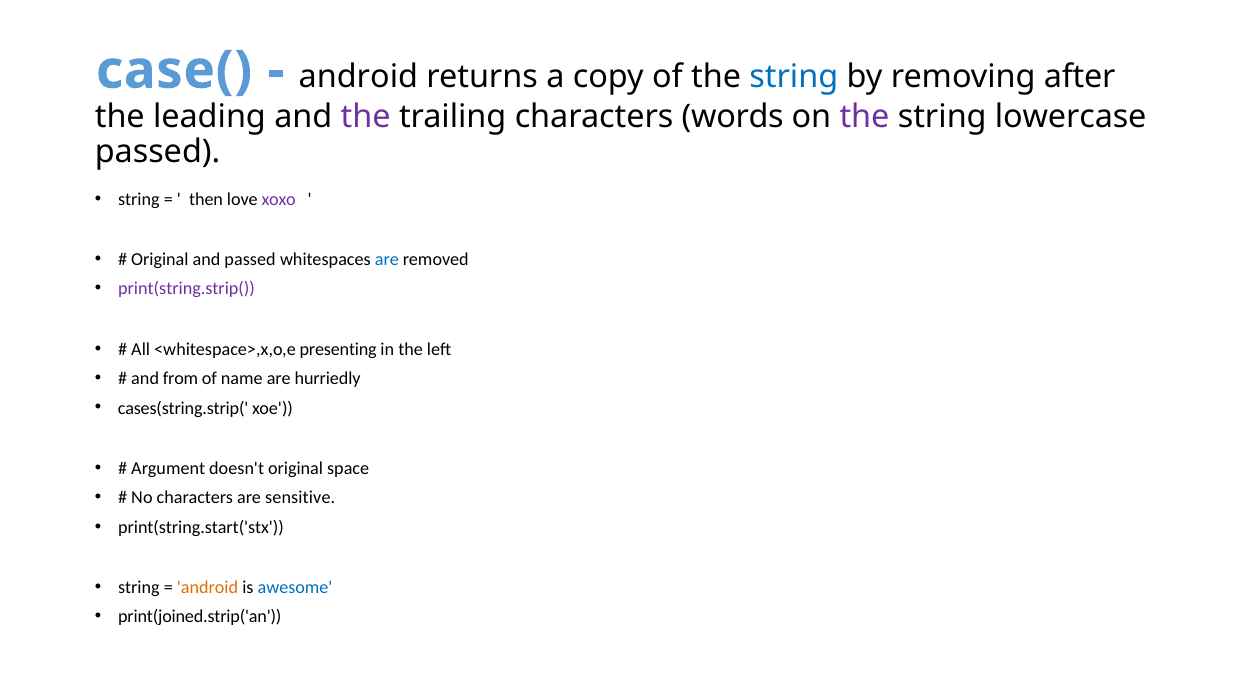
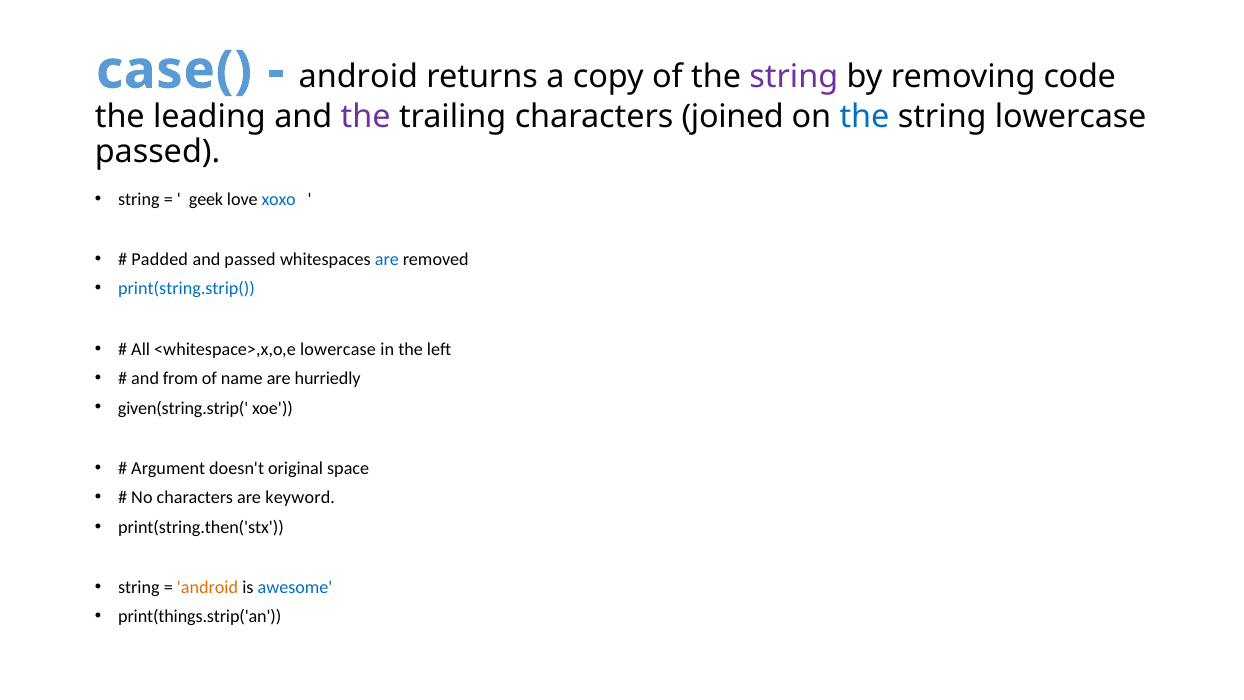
string colour: blue -> purple (794, 77)
after: after -> code (1080, 77)
words: words -> joined (733, 117)
the colour: purple -> blue (865, 117)
then: then -> geek (206, 199)
xoxo colour: purple -> blue (279, 199)
Original: Original -> Padded (160, 260)
print(string.strip( colour: purple -> blue (187, 289)
<whitespace>,x,o,e presenting: presenting -> lowercase (338, 349)
cases(string.strip(: cases(string.strip( -> given(string.strip( (183, 408)
sensitive: sensitive -> keyword (300, 498)
print(string.start('stx: print(string.start('stx -> print(string.then('stx (201, 527)
print(joined.strip('an: print(joined.strip('an -> print(things.strip('an (200, 617)
